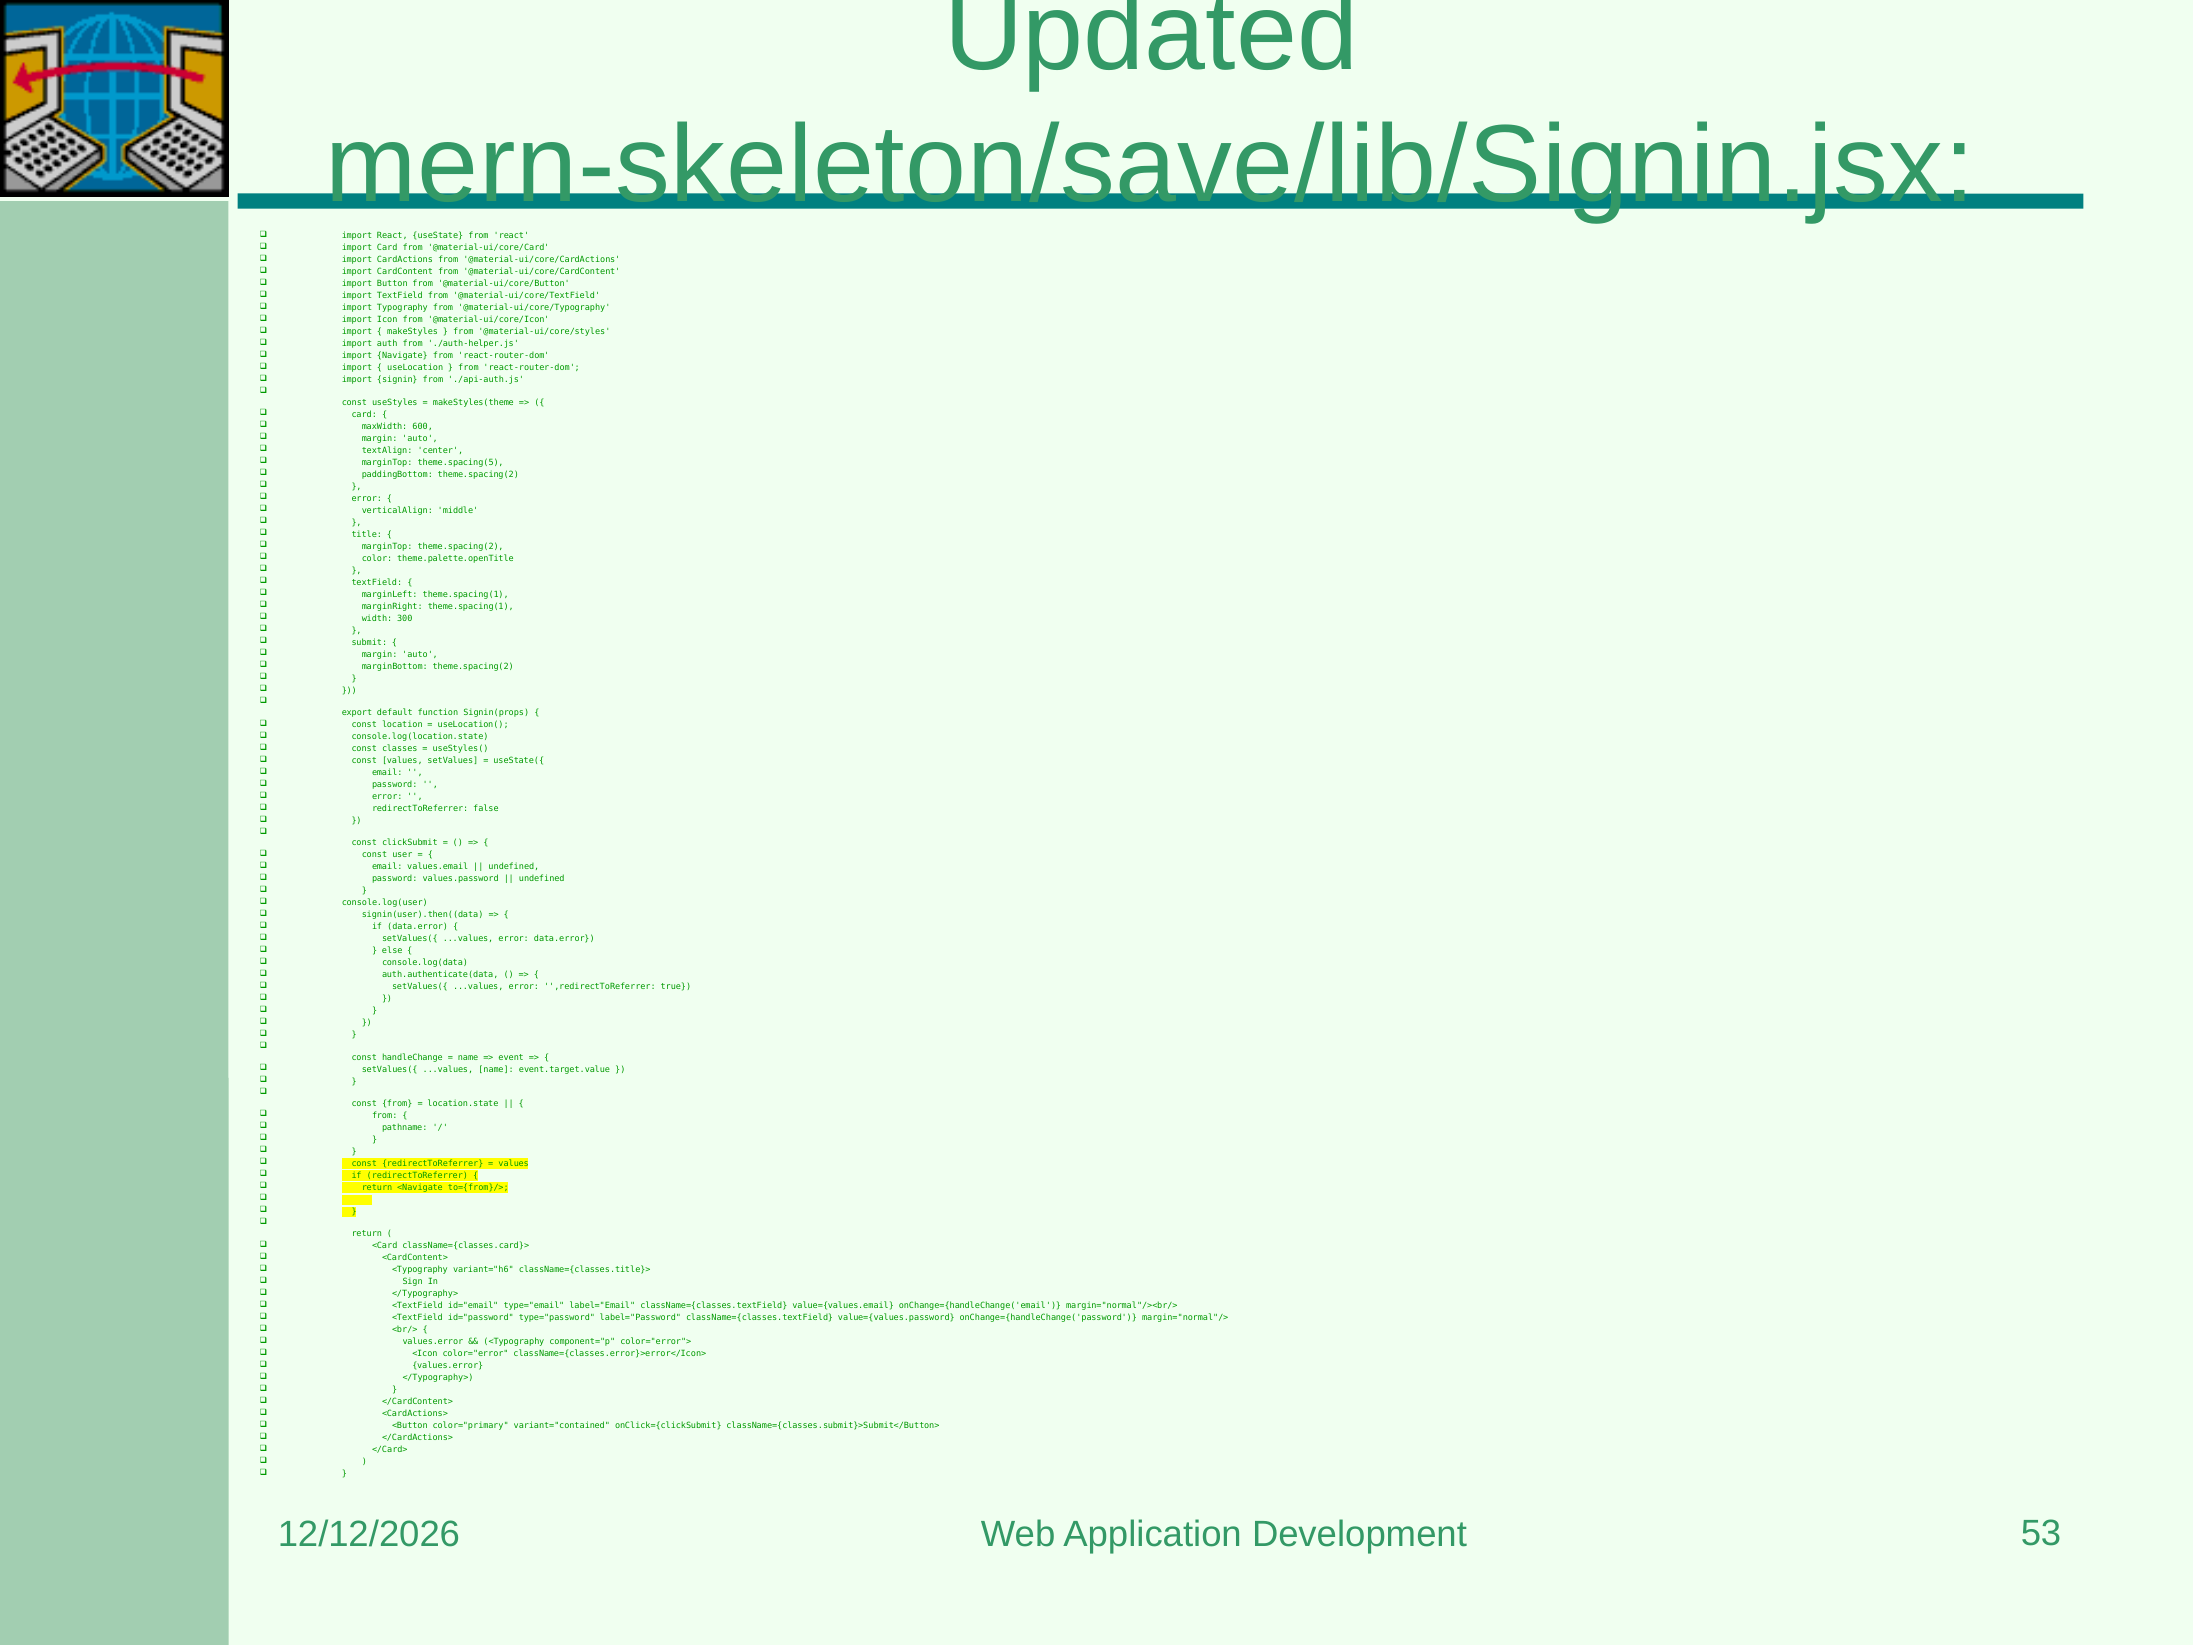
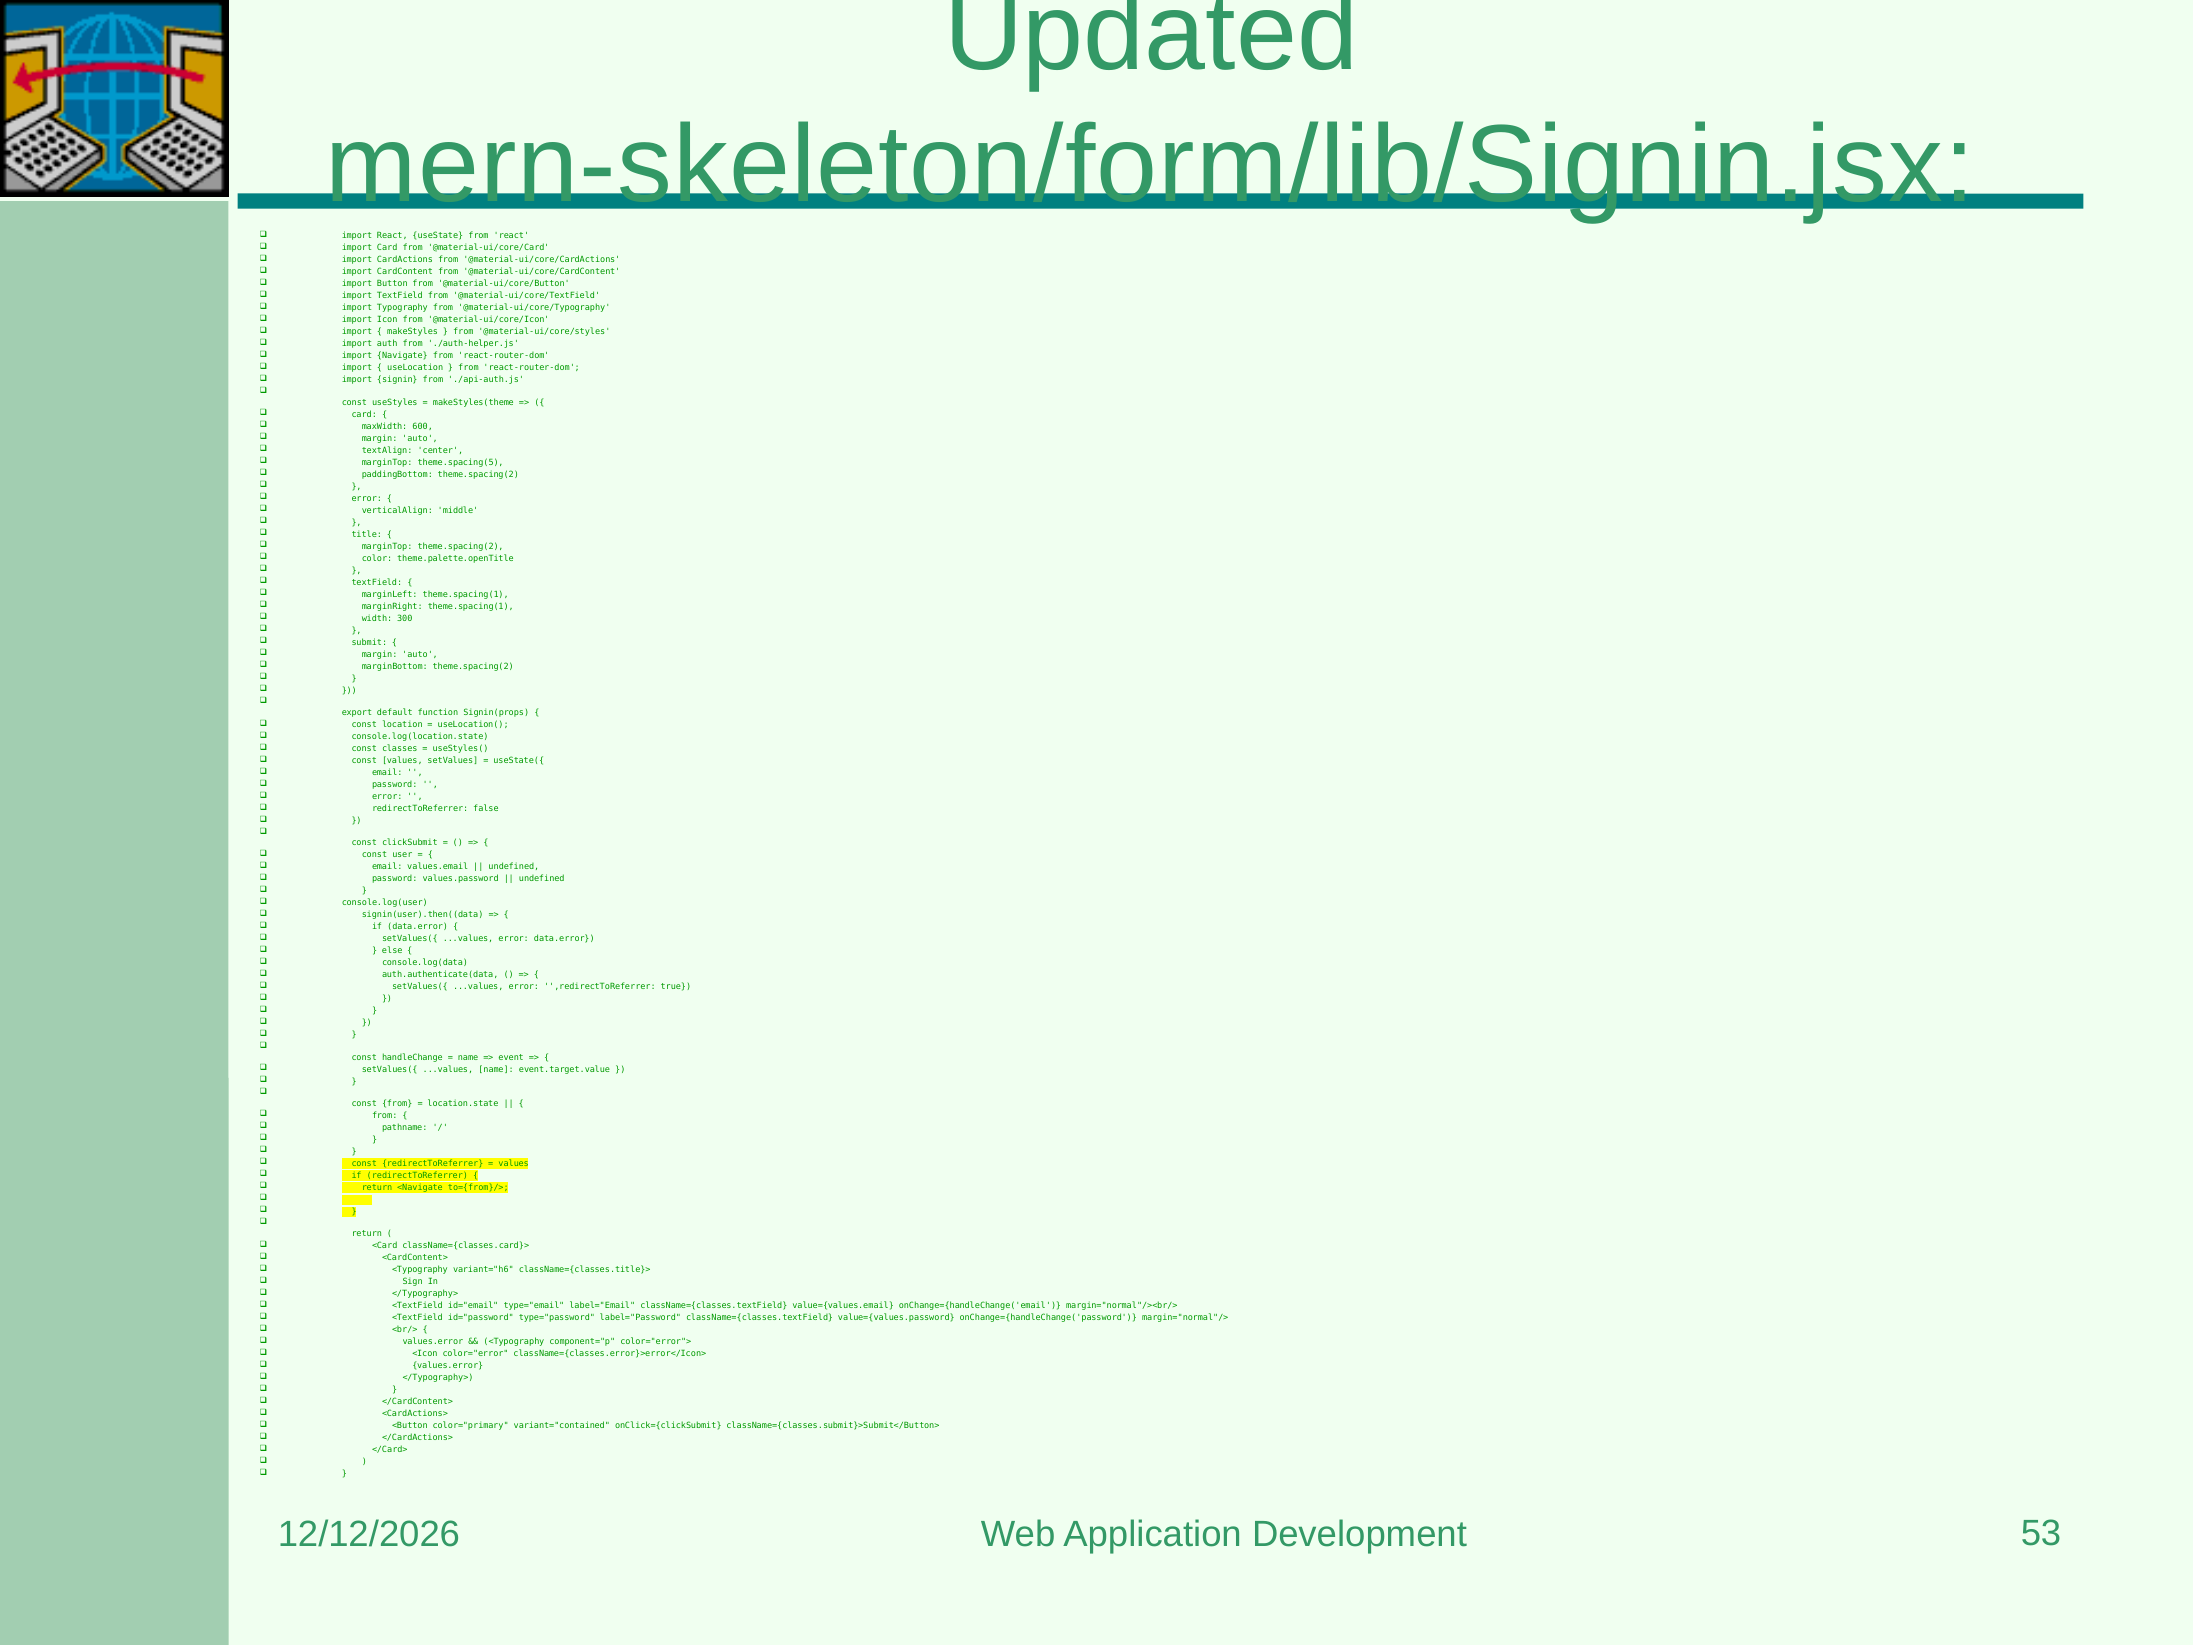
mern-skeleton/save/lib/Signin.jsx: mern-skeleton/save/lib/Signin.jsx -> mern-skeleton/form/lib/Signin.jsx (1150, 165)
